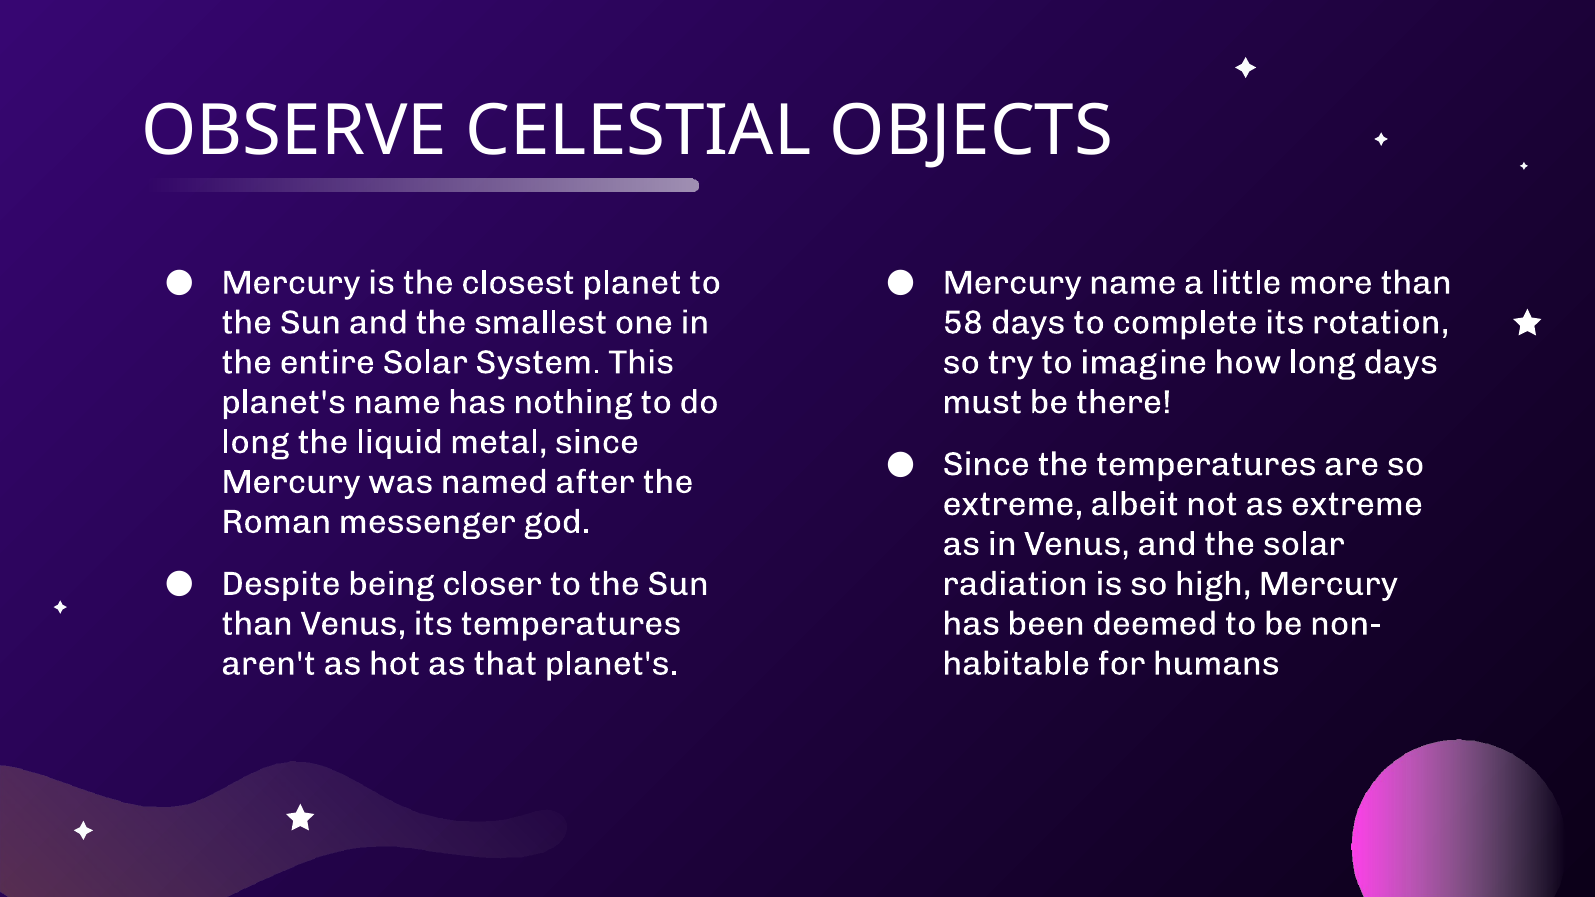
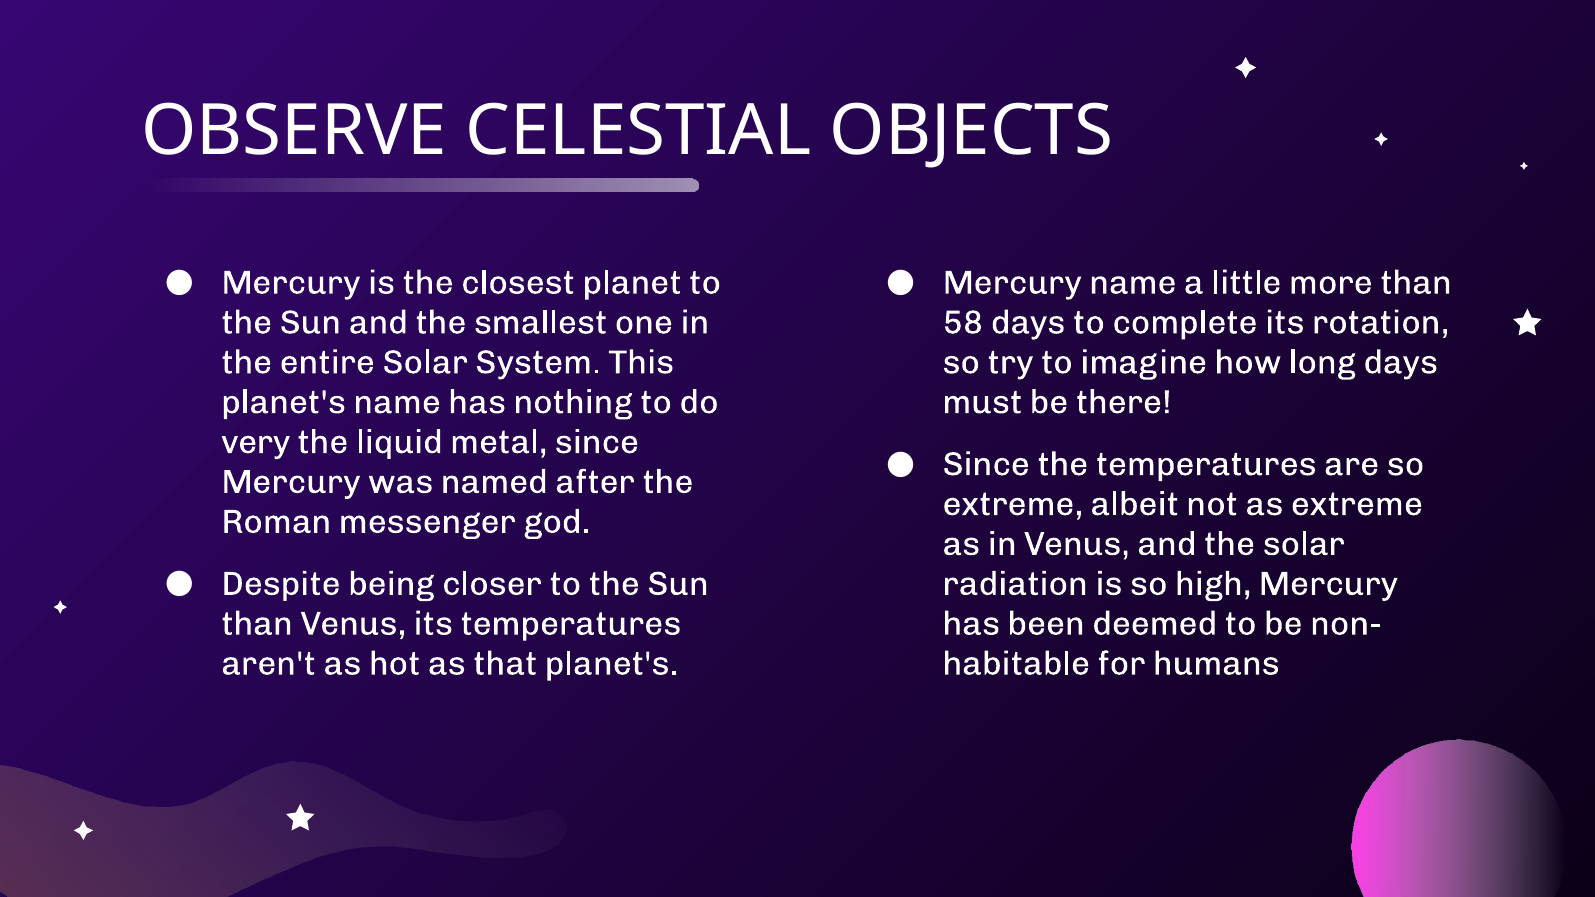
long: long -> very (256, 442)
